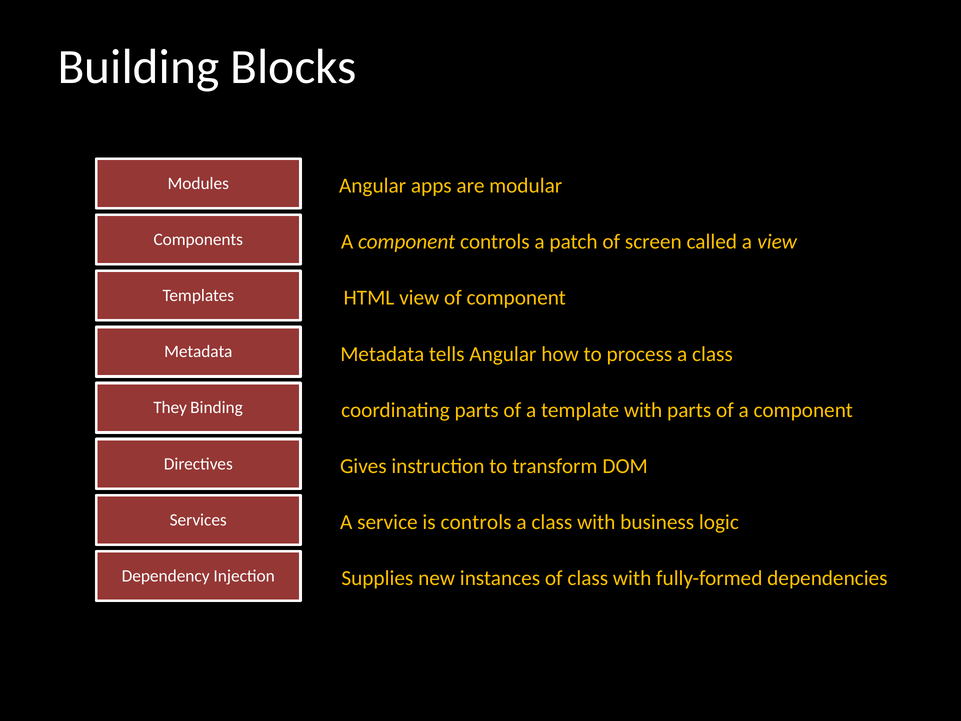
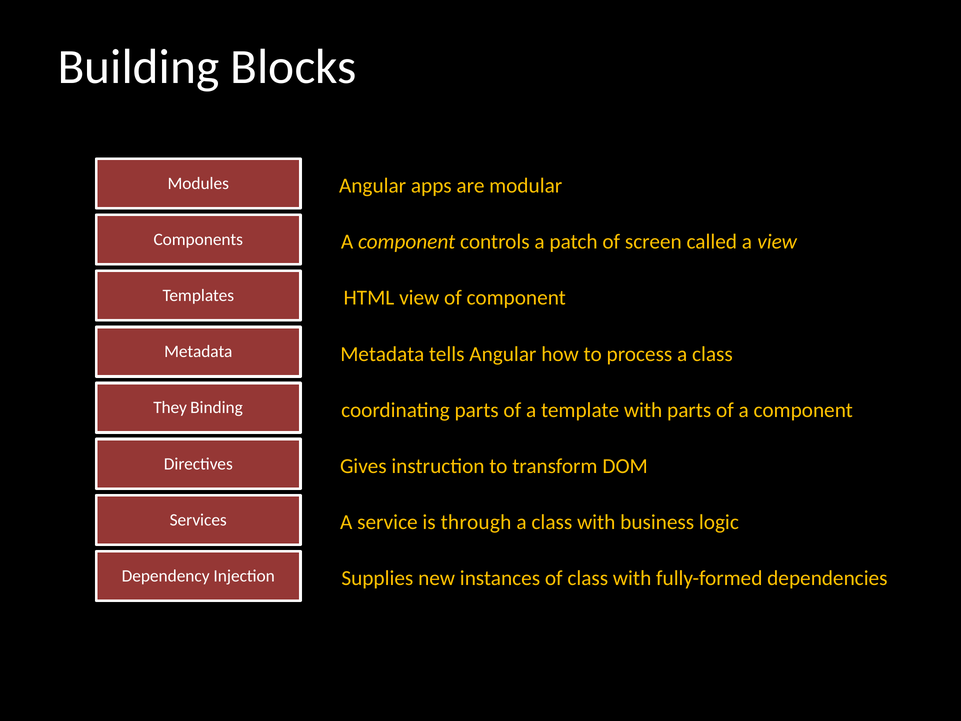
is controls: controls -> through (476, 522)
